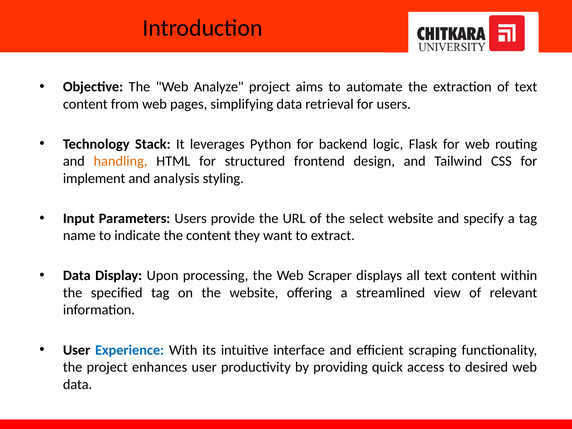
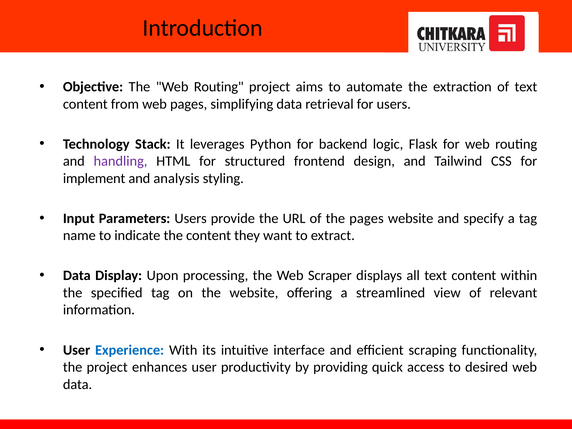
The Web Analyze: Analyze -> Routing (219, 87)
handling colour: orange -> purple (121, 161)
the select: select -> pages (367, 218)
